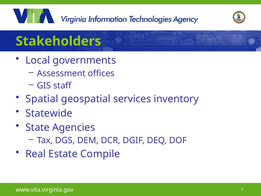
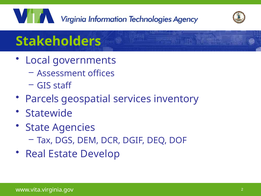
Spatial: Spatial -> Parcels (42, 99)
Compile: Compile -> Develop (100, 154)
